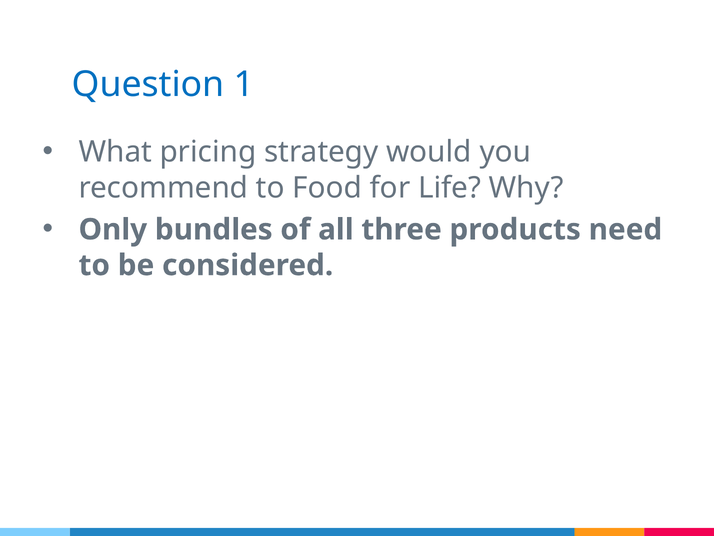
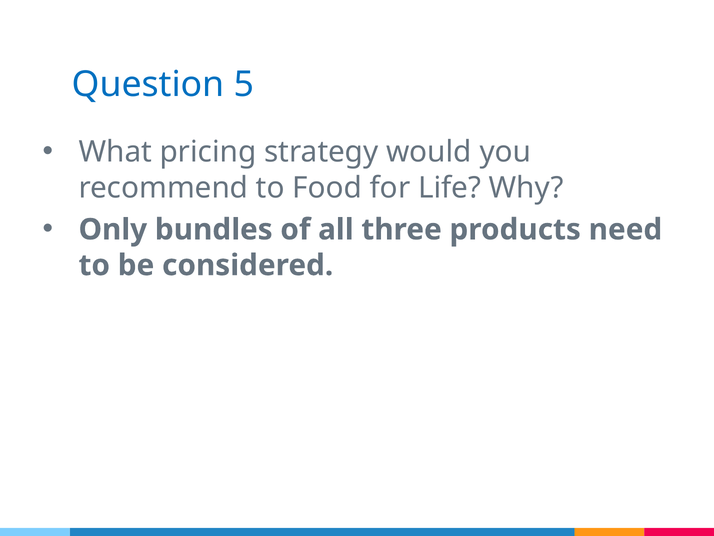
1: 1 -> 5 (244, 85)
